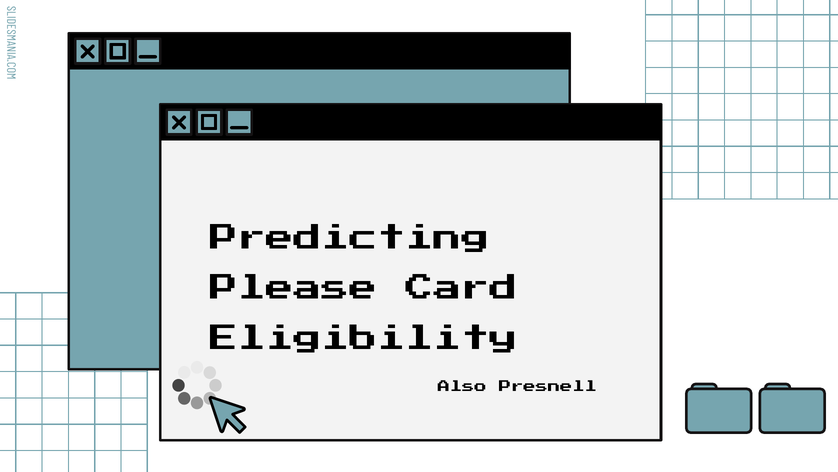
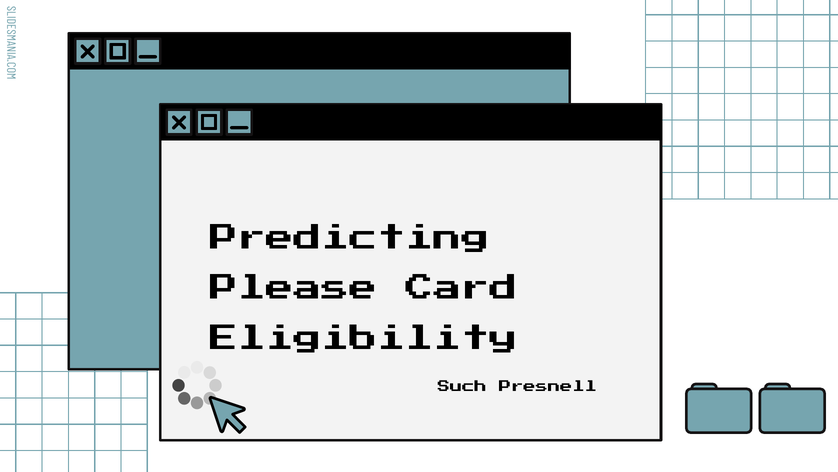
Also: Also -> Such (462, 388)
